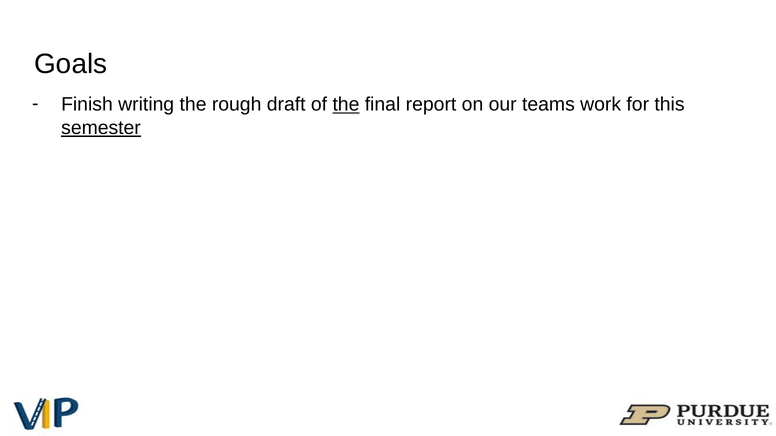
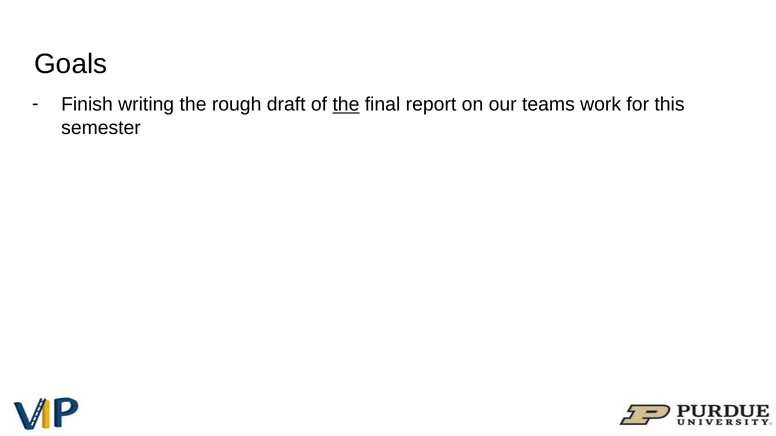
semester underline: present -> none (101, 128)
